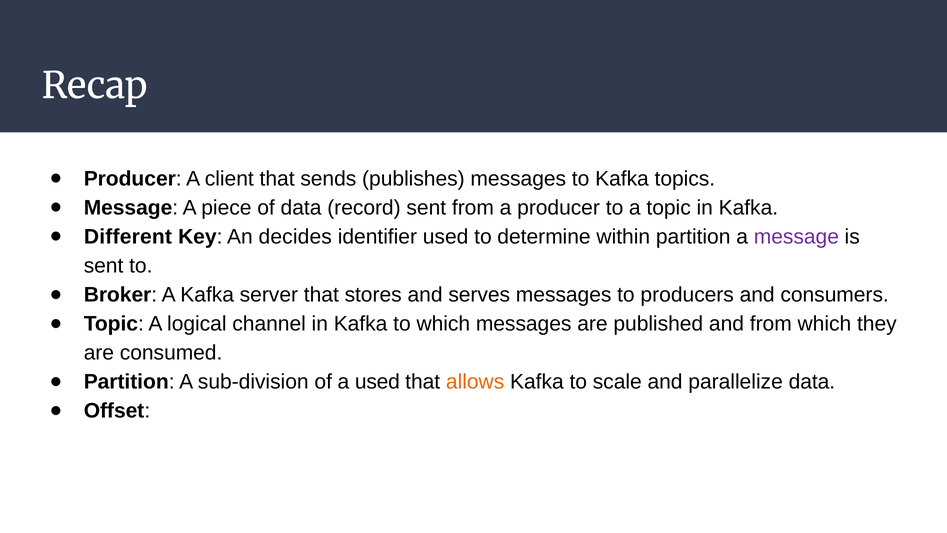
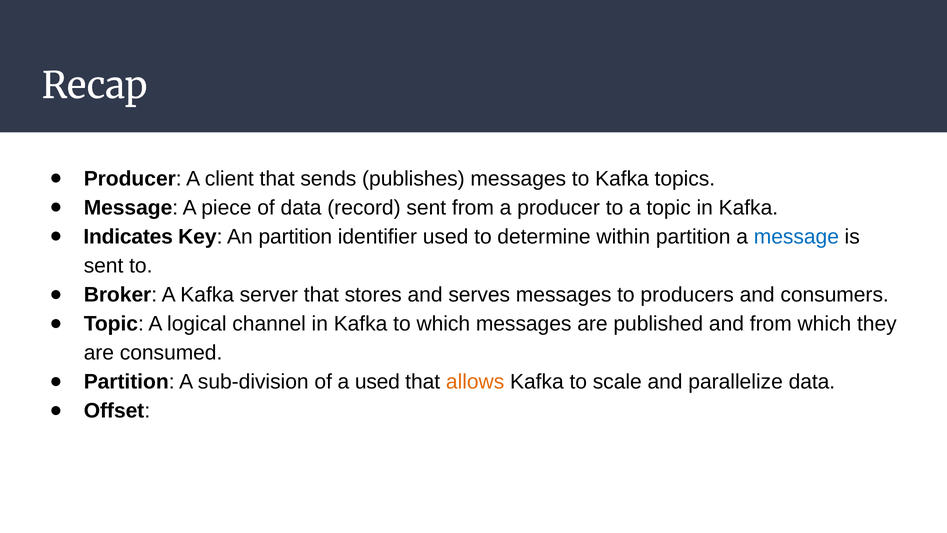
Different: Different -> Indicates (128, 237)
An decides: decides -> partition (295, 237)
message colour: purple -> blue (796, 237)
